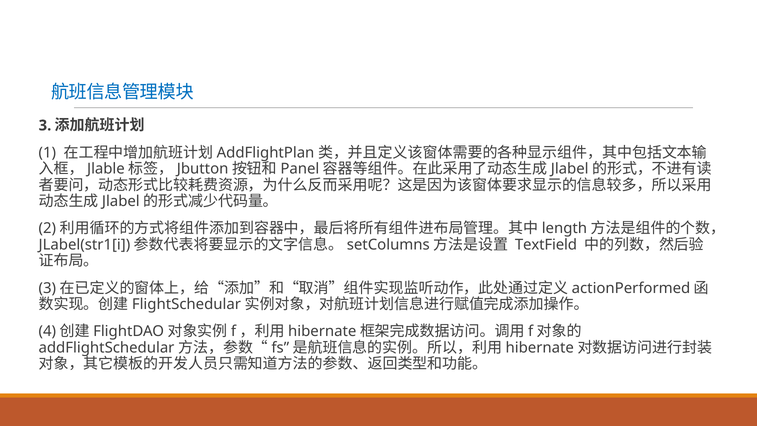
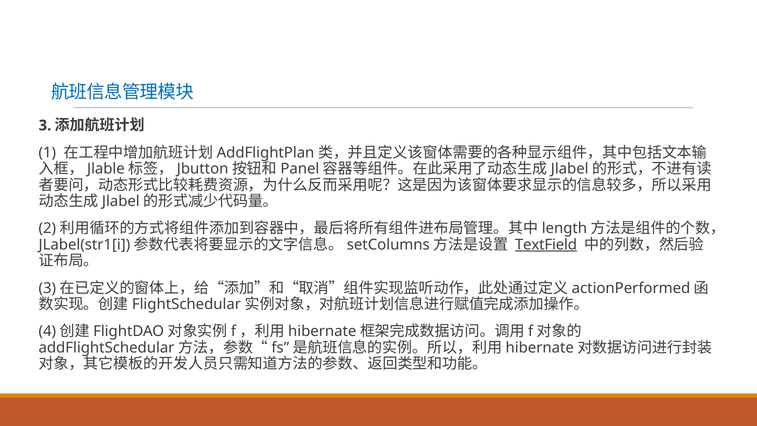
TextField underline: none -> present (546, 245)
